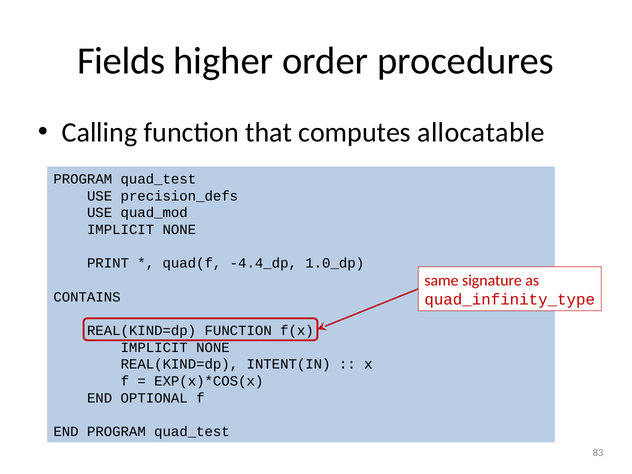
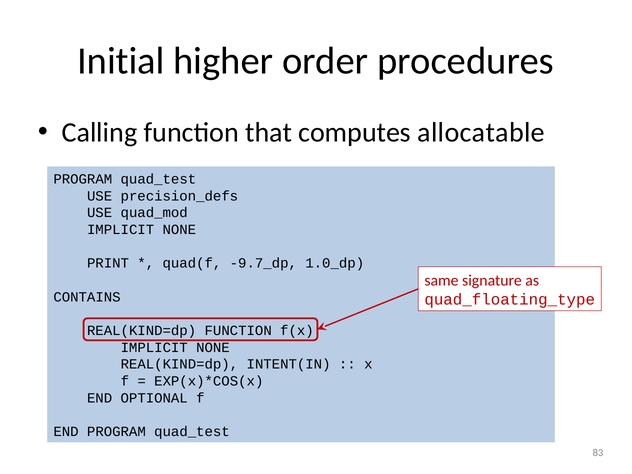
Fields: Fields -> Initial (121, 61)
-4.4_dp: -4.4_dp -> -9.7_dp (263, 263)
quad_infinity_type: quad_infinity_type -> quad_floating_type (510, 299)
